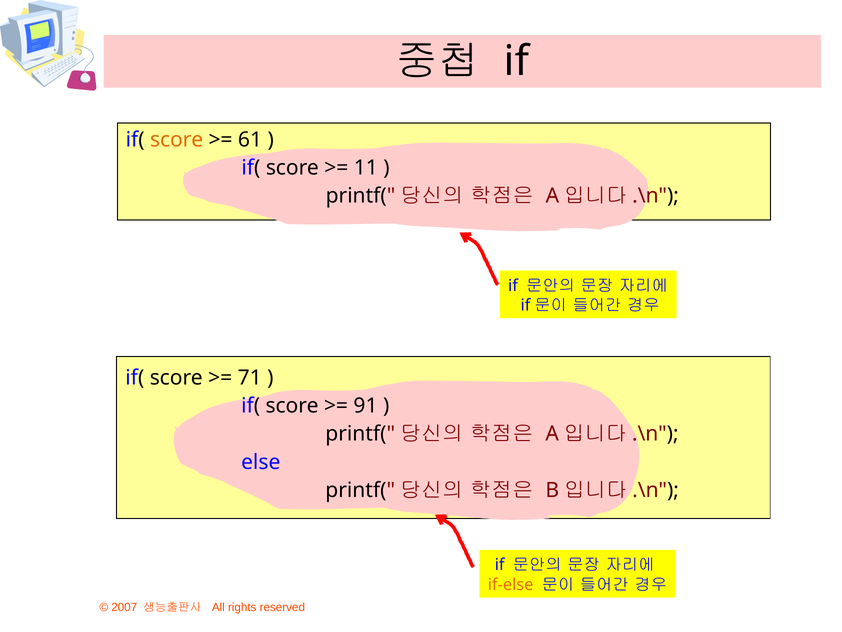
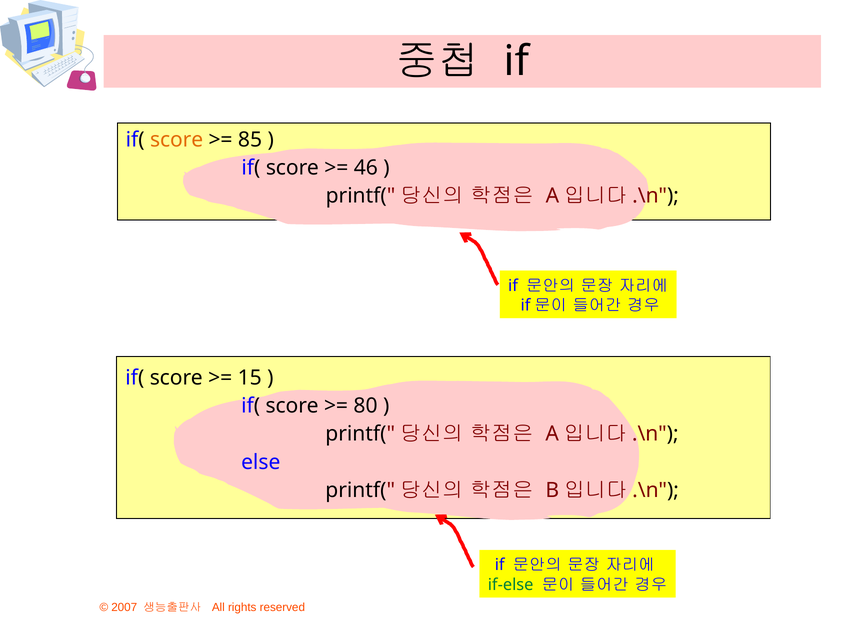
61: 61 -> 85 (250, 140)
11: 11 -> 46 (366, 168)
71: 71 -> 15 (250, 378)
91: 91 -> 80 (366, 406)
if-else colour: orange -> green (511, 584)
